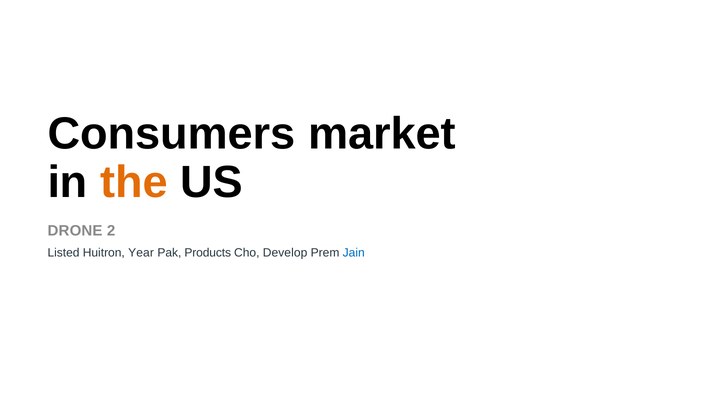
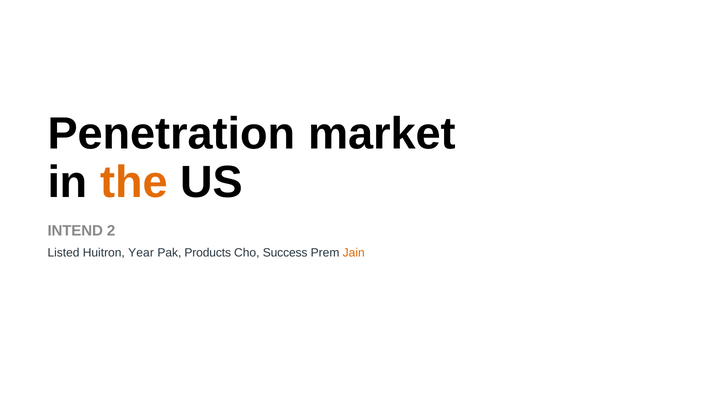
Consumers: Consumers -> Penetration (172, 134)
DRONE: DRONE -> INTEND (75, 231)
Develop: Develop -> Success (285, 253)
Jain colour: blue -> orange (354, 253)
